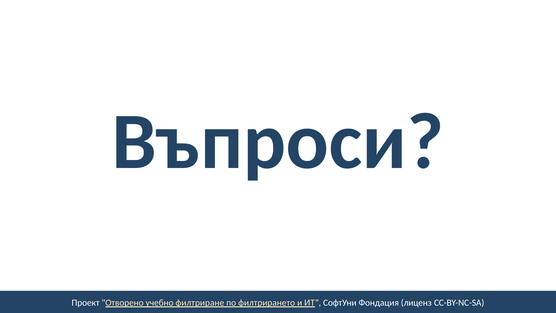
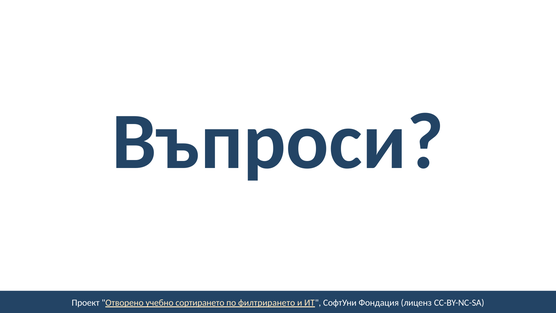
филтриране: филтриране -> сортирането (200, 303)
